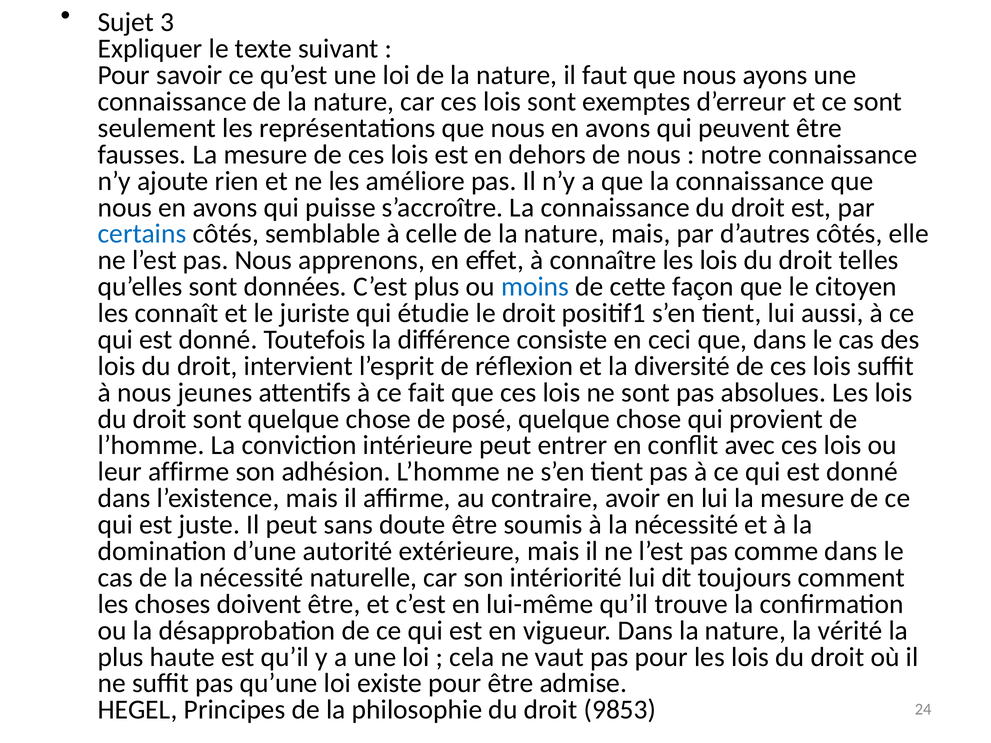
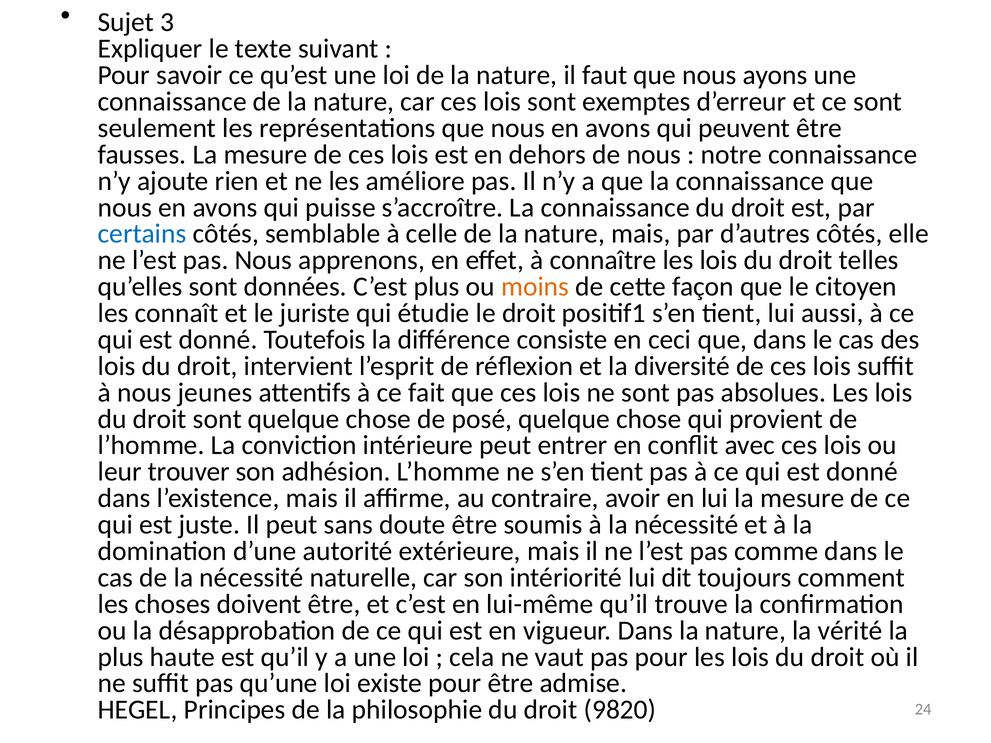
moins colour: blue -> orange (535, 287)
leur affirme: affirme -> trouver (189, 472)
9853: 9853 -> 9820 (620, 710)
